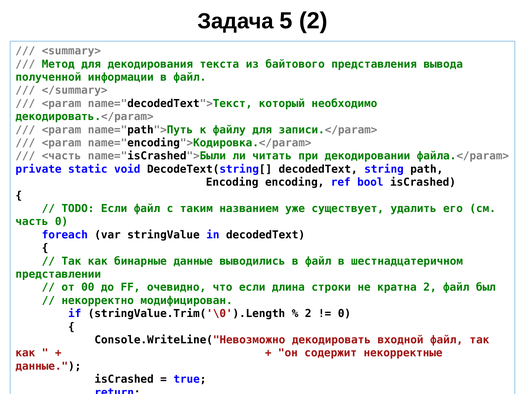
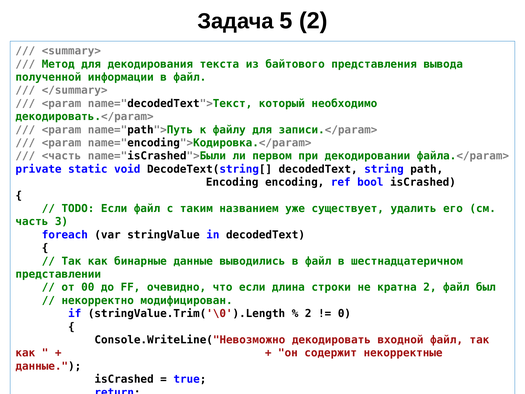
читать: читать -> первом (272, 156)
часть 0: 0 -> 3 (61, 222)
